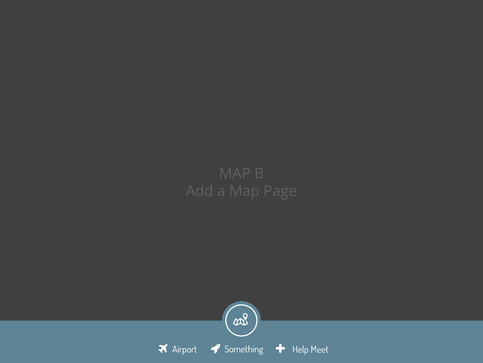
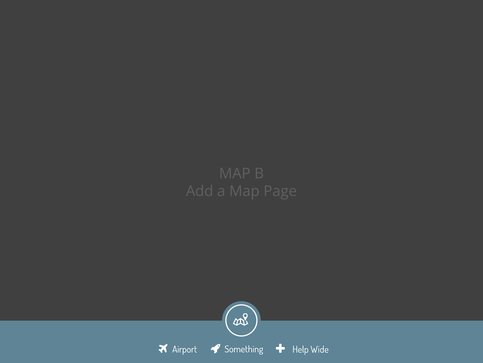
Meet: Meet -> Wide (320, 349)
